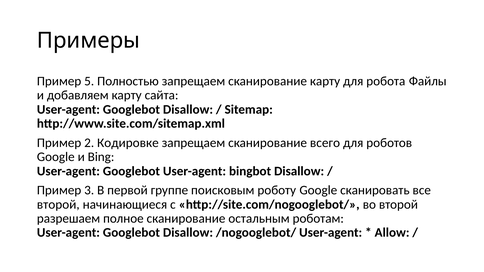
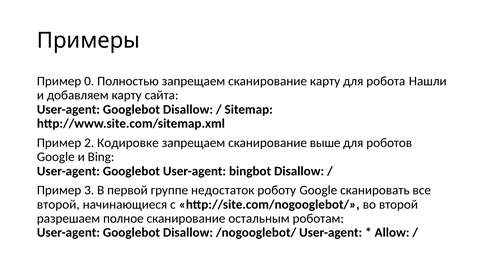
5: 5 -> 0 (89, 81)
Файлы: Файлы -> Нашли (428, 81)
всего: всего -> выше (325, 143)
поисковым: поисковым -> недостаток (223, 190)
